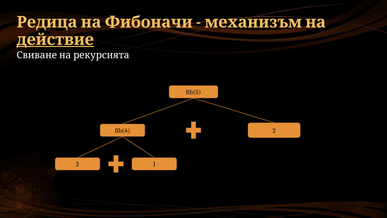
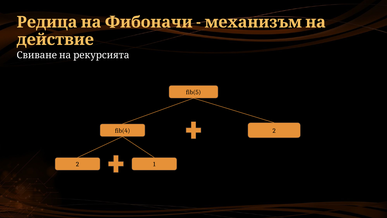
действие underline: present -> none (55, 40)
